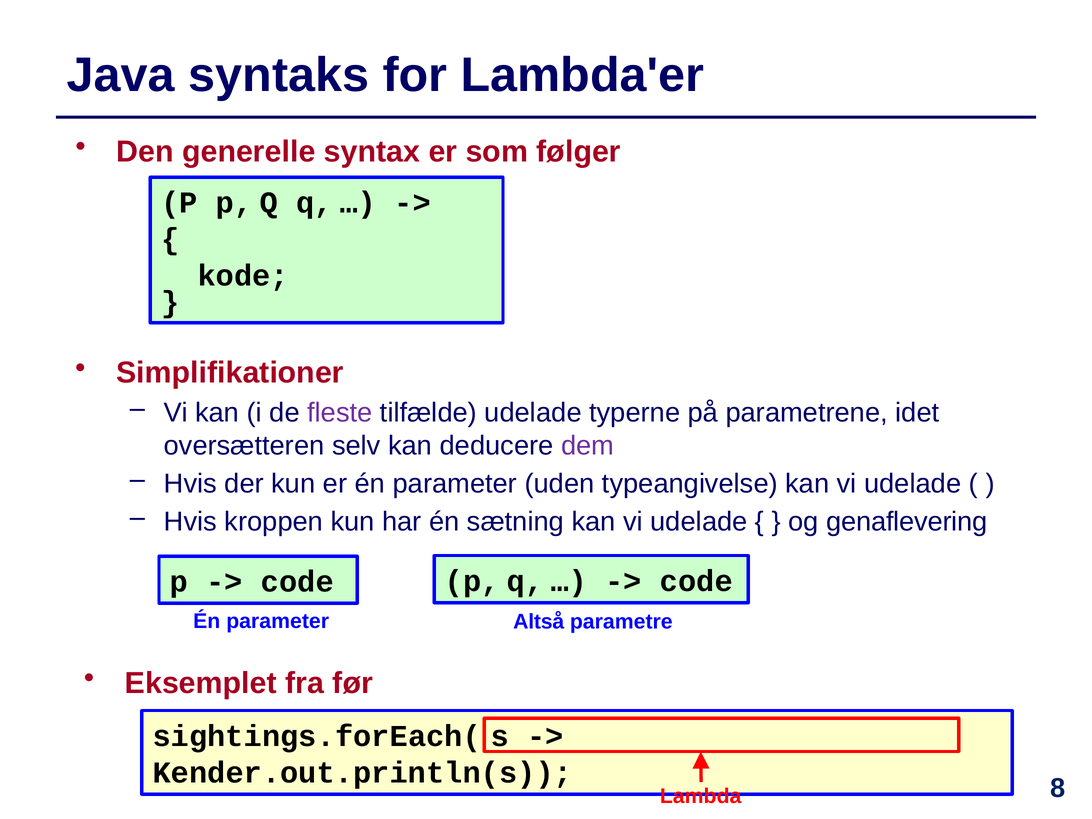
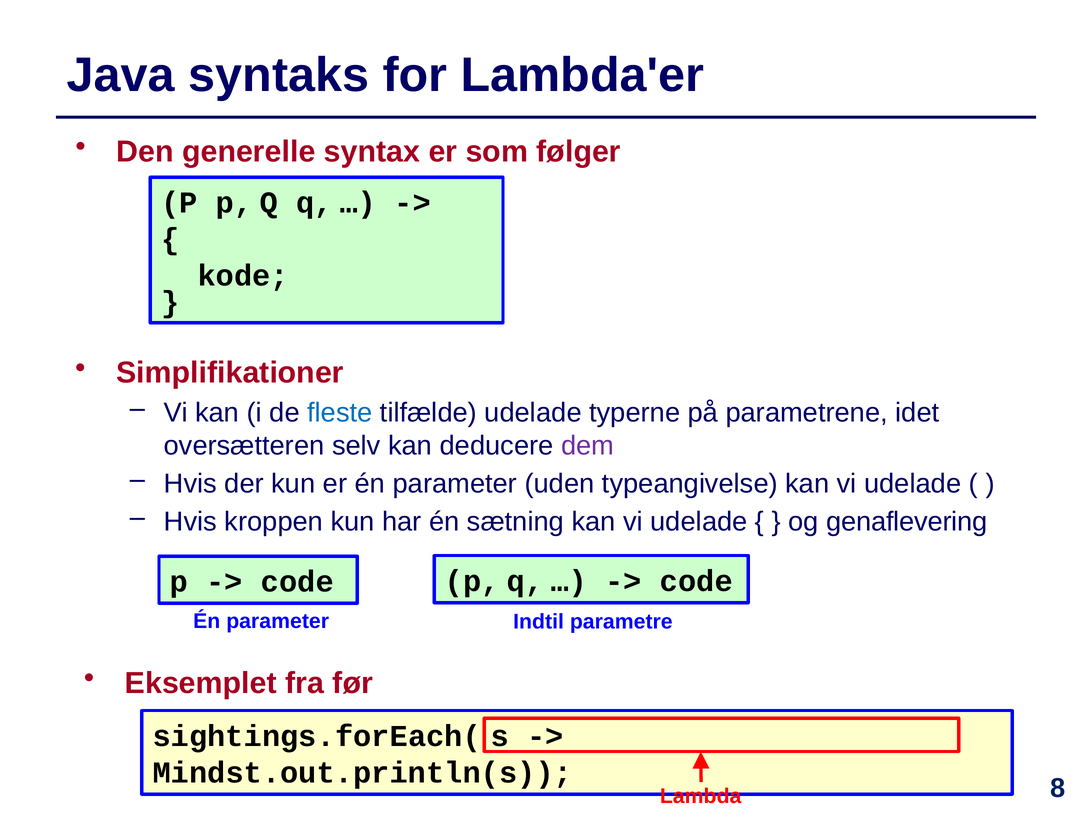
fleste colour: purple -> blue (340, 413)
Altså: Altså -> Indtil (539, 622)
Kender.out.println(s: Kender.out.println(s -> Mindst.out.println(s (362, 773)
